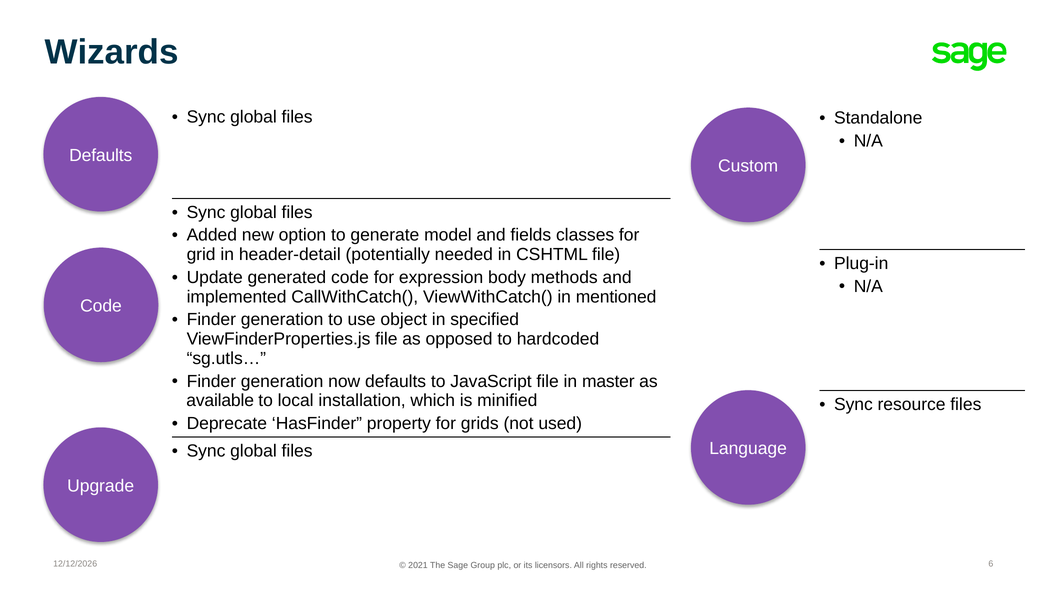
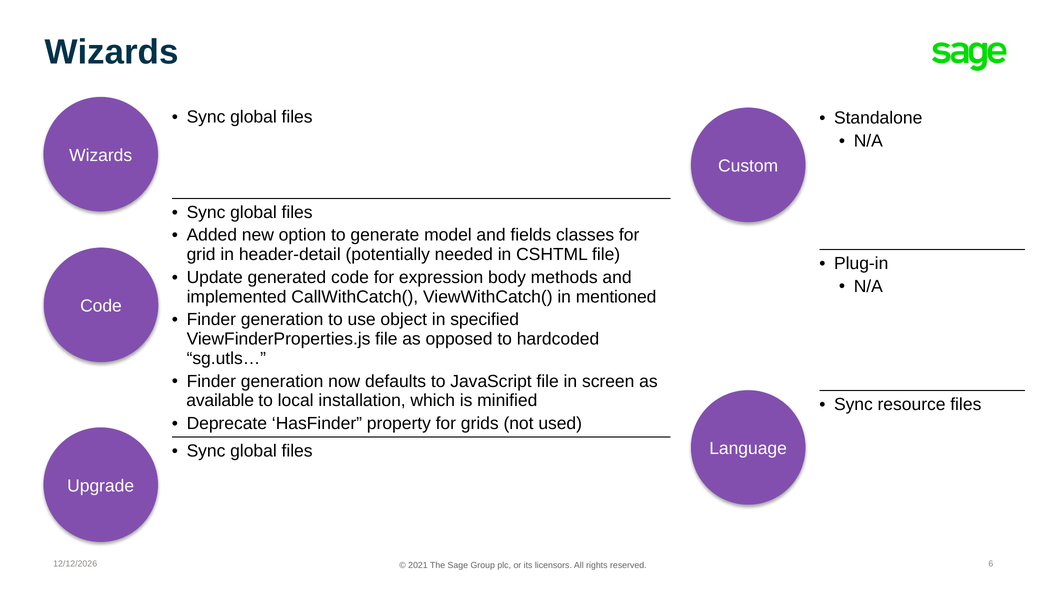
Defaults: Defaults -> Wizards (101, 155)
master: master -> screen (608, 381)
